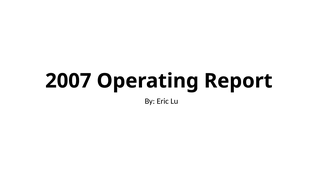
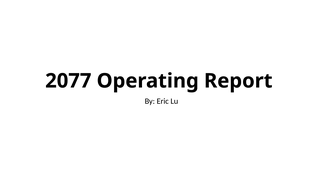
2007: 2007 -> 2077 (68, 81)
